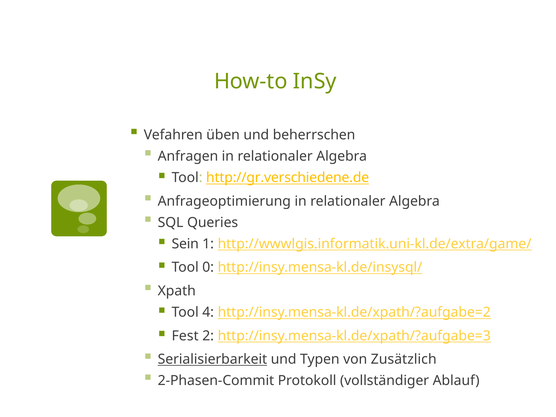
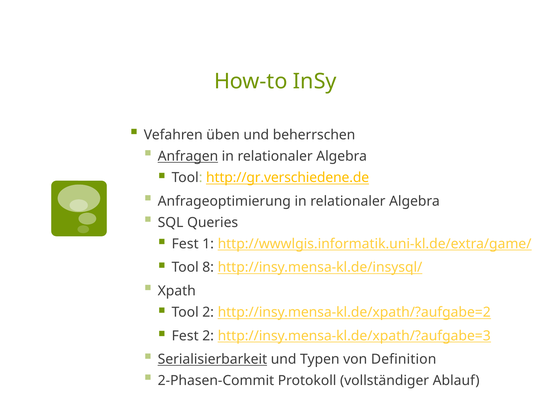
Anfragen underline: none -> present (188, 156)
Sein: Sein -> Fest (185, 244)
0: 0 -> 8 (208, 267)
Tool 4: 4 -> 2 (208, 312)
Zusätzlich: Zusätzlich -> Definition (404, 359)
